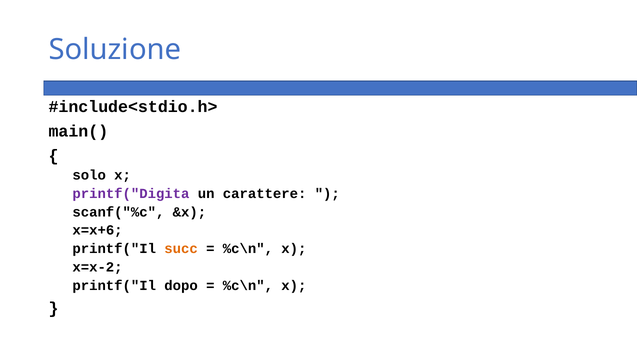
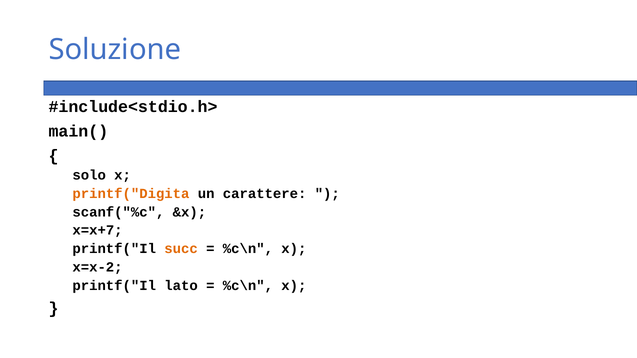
printf("Digita colour: purple -> orange (131, 194)
x=x+6: x=x+6 -> x=x+7 (98, 231)
dopo: dopo -> lato (181, 286)
